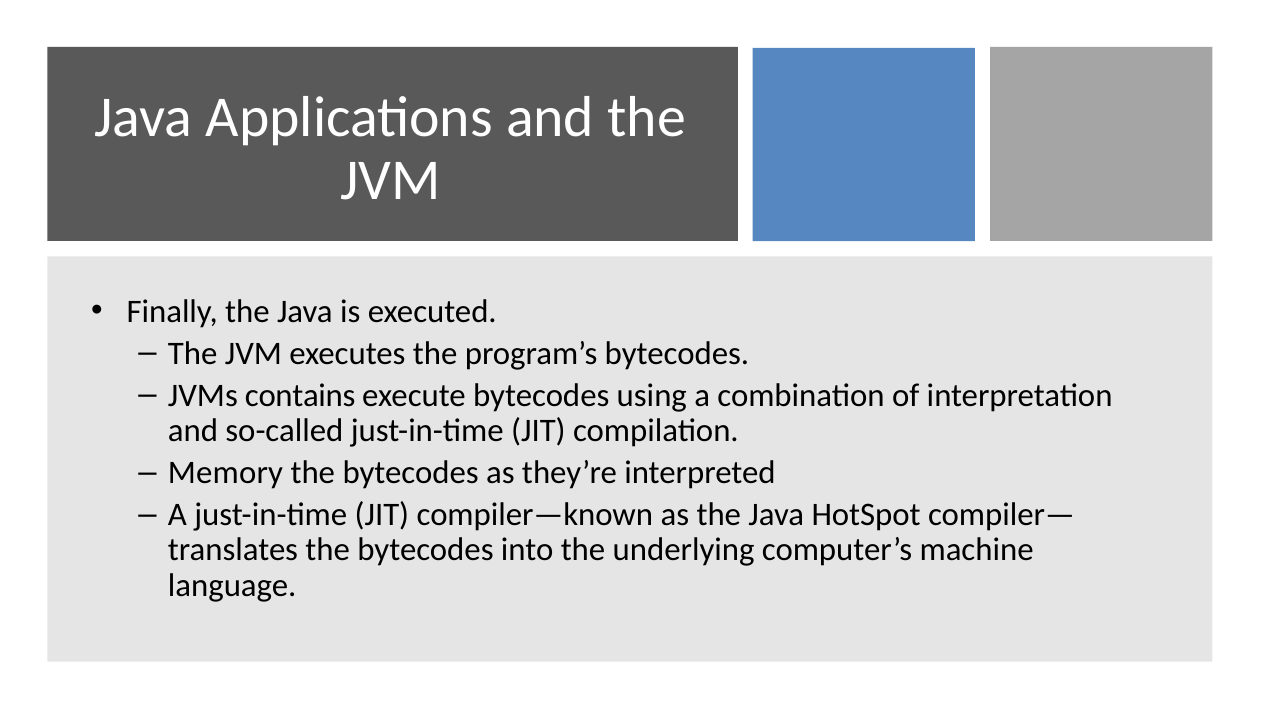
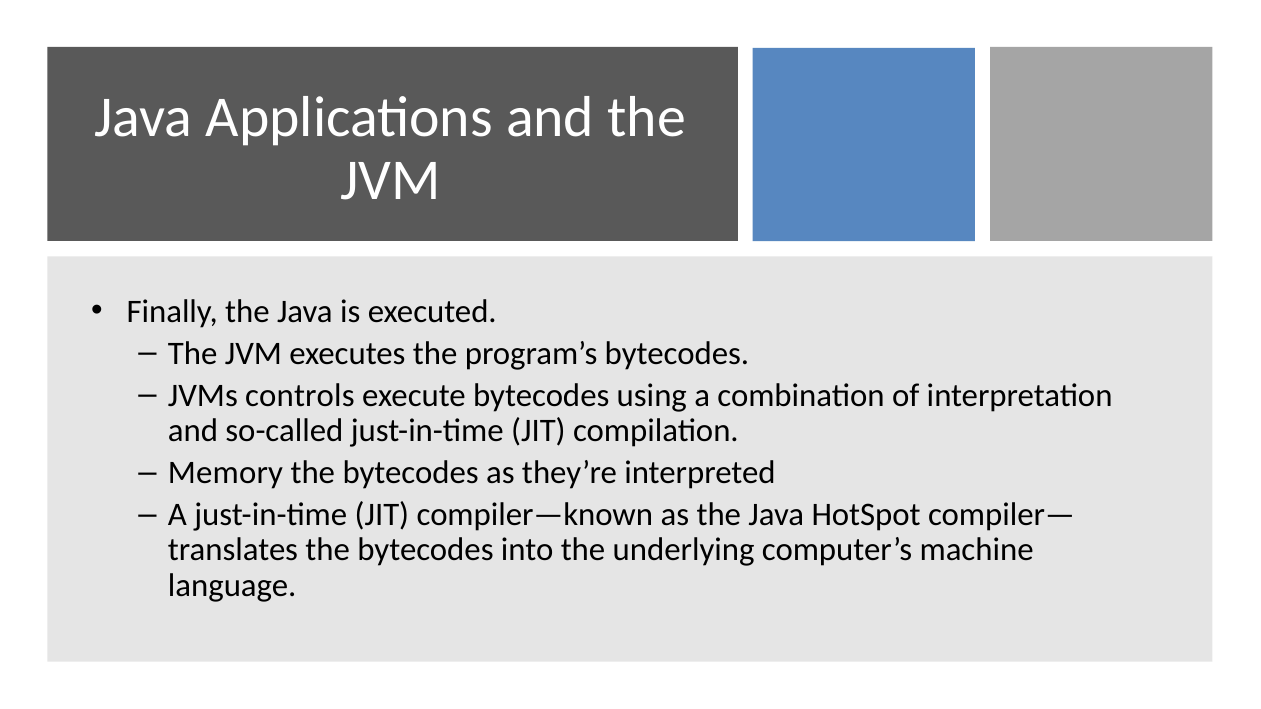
contains: contains -> controls (300, 396)
